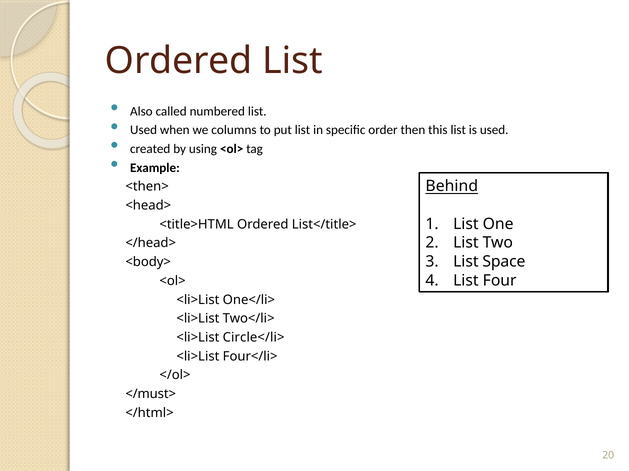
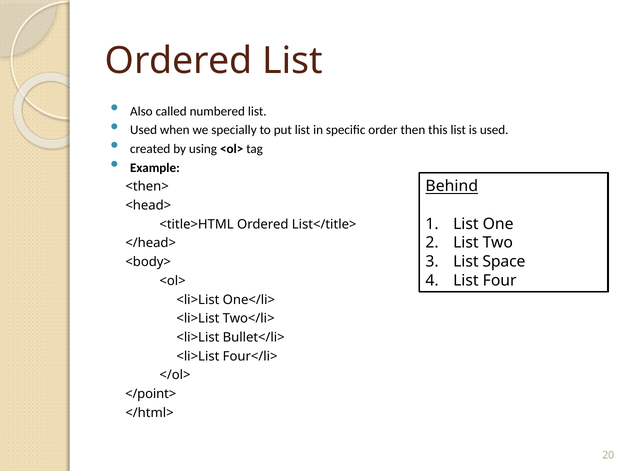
columns: columns -> specially (234, 130)
Circle</li>: Circle</li> -> Bullet</li> (254, 338)
</must>: </must> -> </point> (151, 395)
